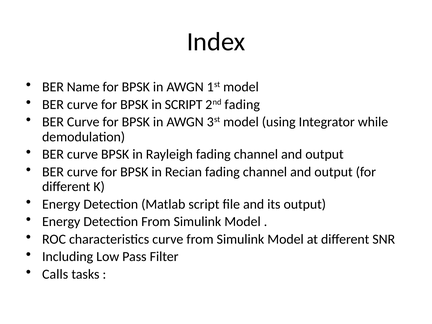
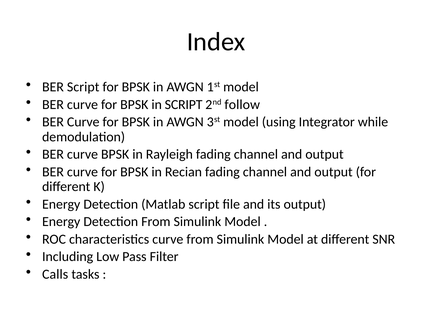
BER Name: Name -> Script (83, 87)
2nd fading: fading -> follow (242, 104)
